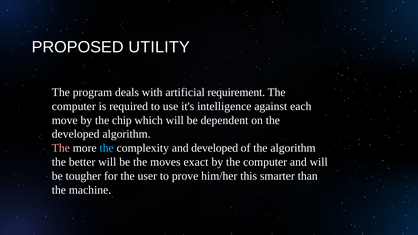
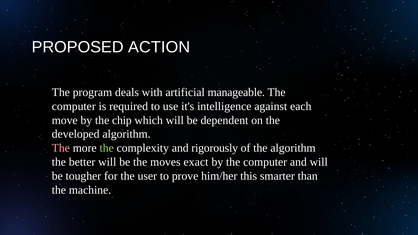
UTILITY: UTILITY -> ACTION (159, 47)
requirement: requirement -> manageable (236, 92)
the colour: light blue -> light green (107, 148)
and developed: developed -> rigorously (215, 148)
